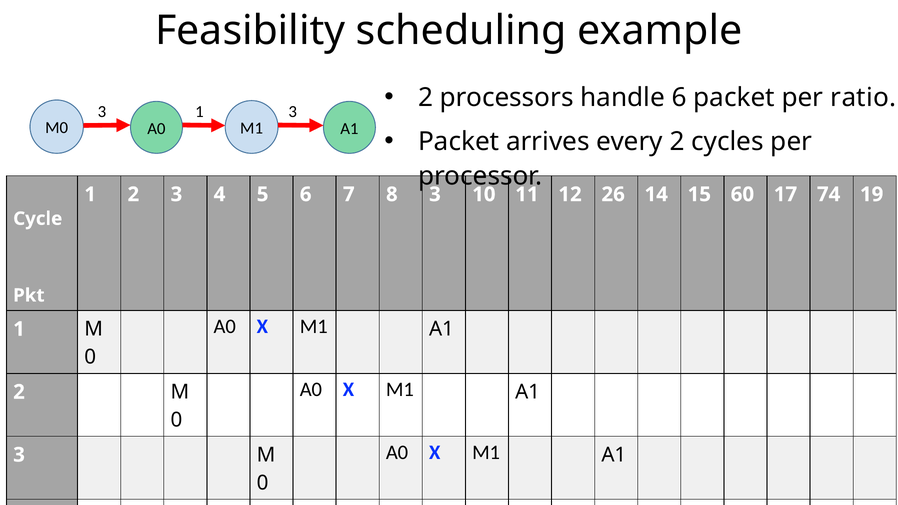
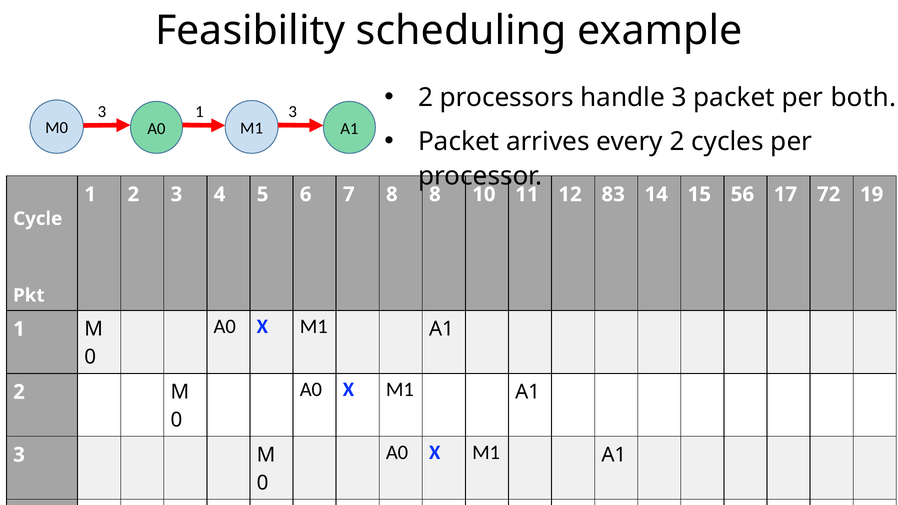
handle 6: 6 -> 3 (679, 98)
ratio: ratio -> both (863, 98)
8 3: 3 -> 8 (435, 194)
26: 26 -> 83 (613, 194)
60: 60 -> 56 (742, 194)
74: 74 -> 72 (829, 194)
